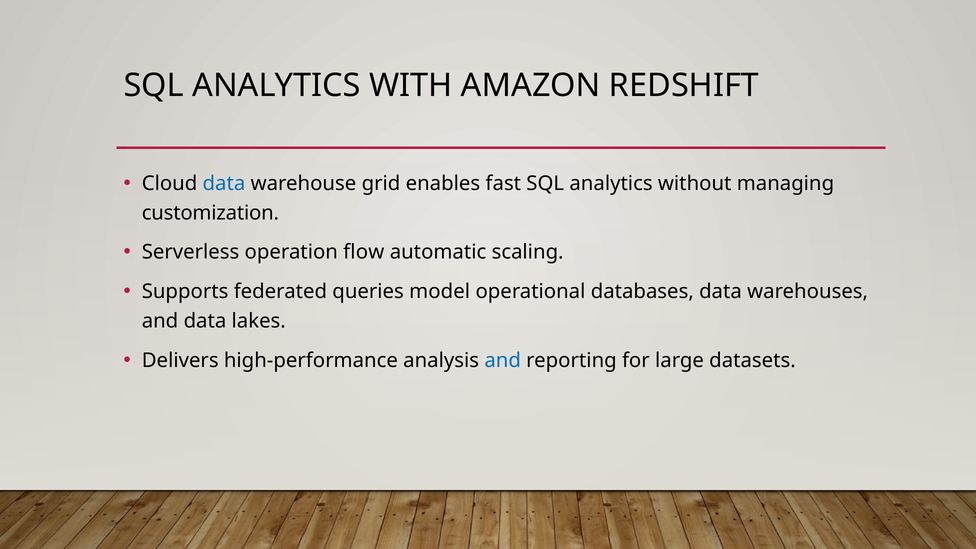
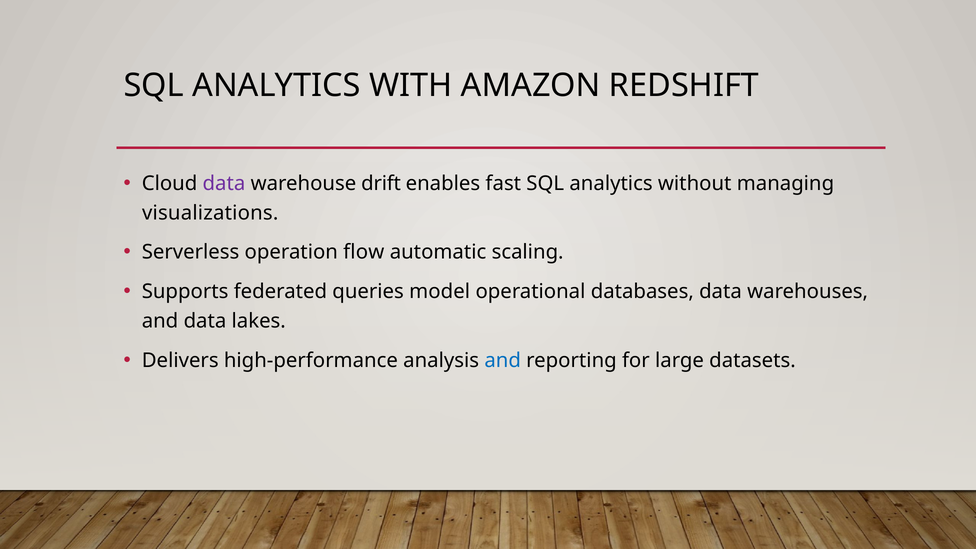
data colour: blue -> purple (224, 184)
grid: grid -> drift (381, 184)
customization: customization -> visualizations (210, 213)
